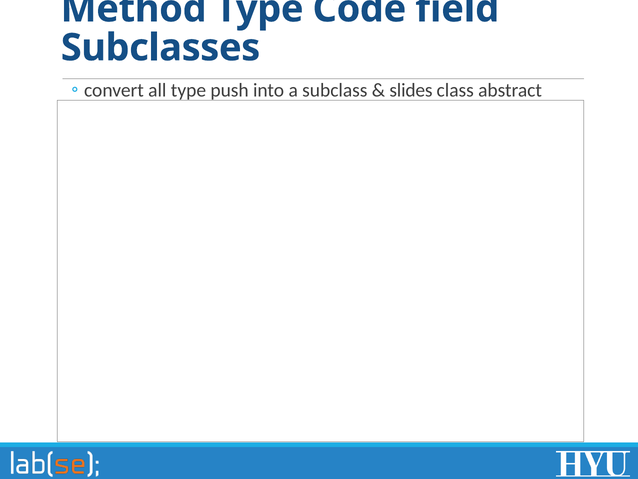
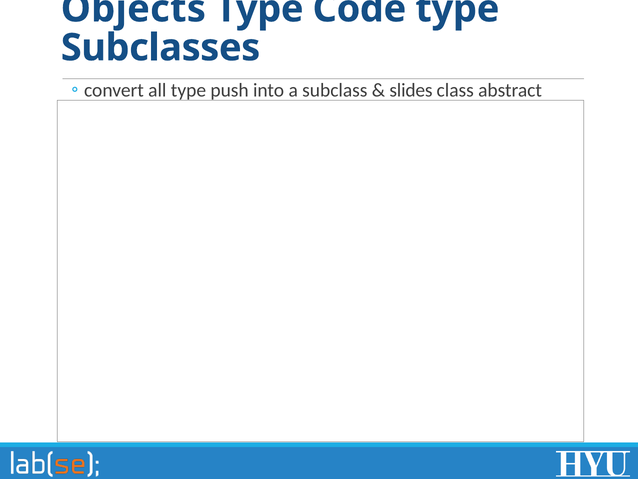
Method: Method -> Objects (133, 9)
Code field: field -> type (457, 9)
